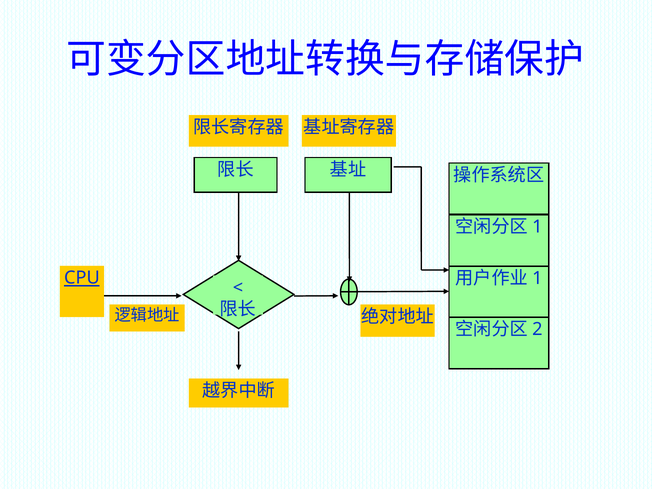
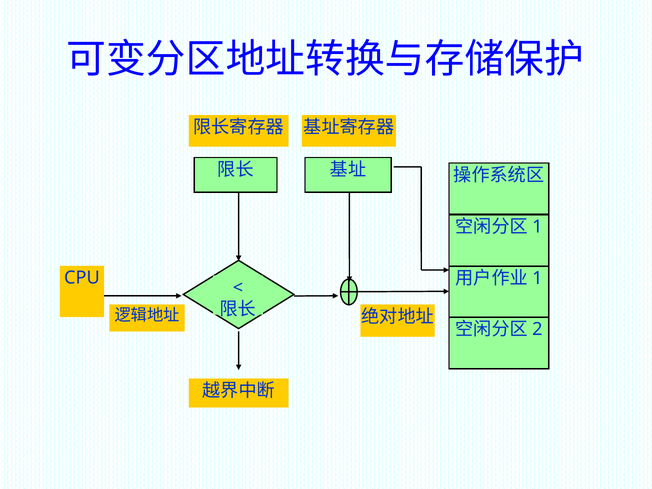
CPU underline: present -> none (82, 278)
